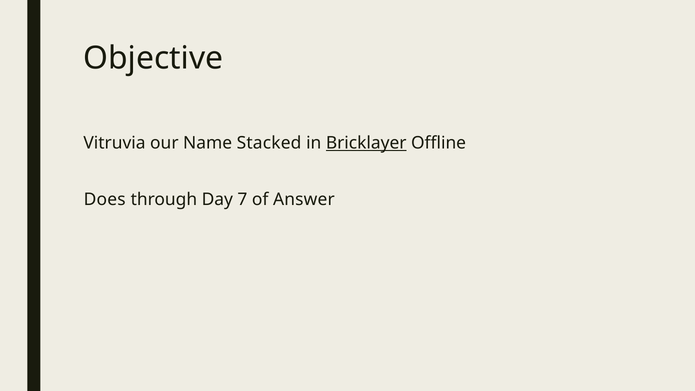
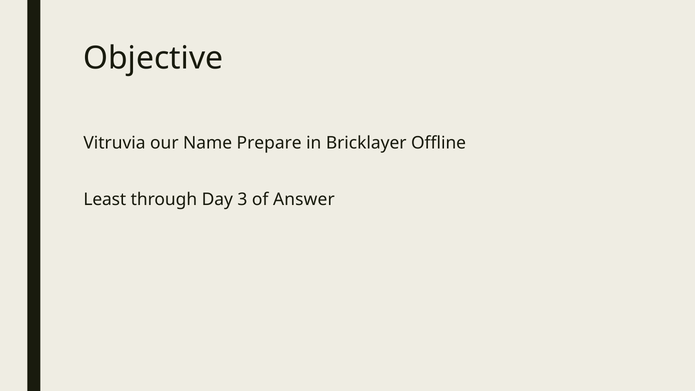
Stacked: Stacked -> Prepare (269, 143)
Bricklayer underline: present -> none (366, 143)
Does: Does -> Least (105, 199)
7: 7 -> 3 (242, 199)
